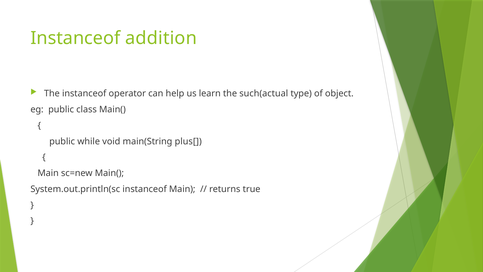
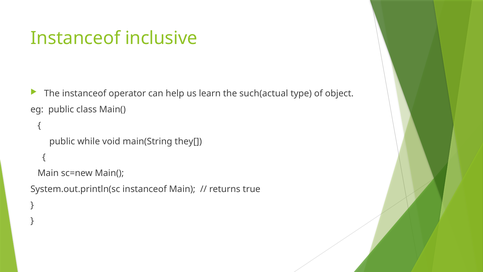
addition: addition -> inclusive (161, 38)
plus[: plus[ -> they[ (188, 141)
